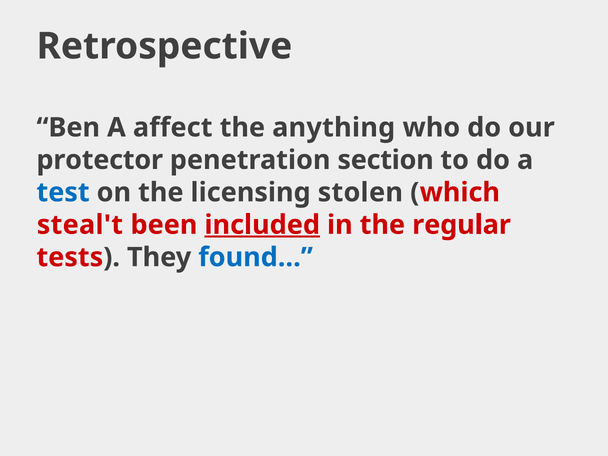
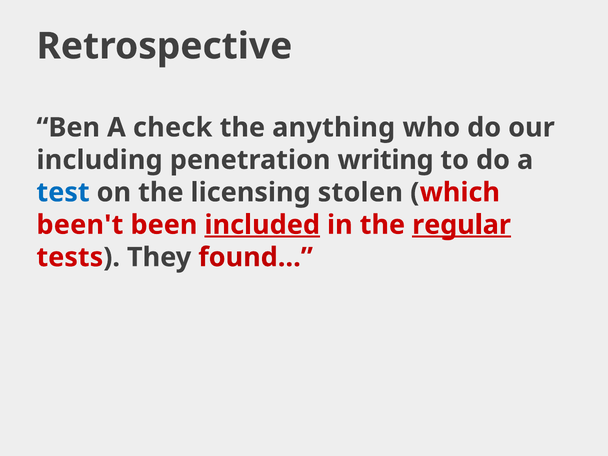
affect: affect -> check (173, 128)
protector: protector -> including (100, 160)
section: section -> writing (386, 160)
steal't: steal't -> been't (80, 225)
regular underline: none -> present (462, 225)
found… colour: blue -> red (256, 257)
